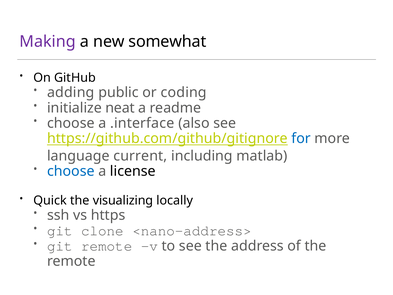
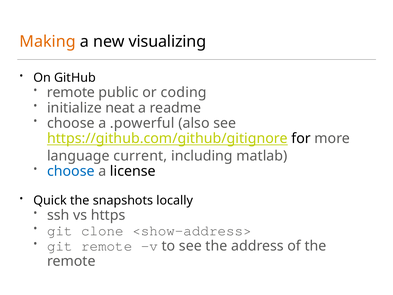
Making colour: purple -> orange (48, 41)
somewhat: somewhat -> visualizing (167, 41)
adding: adding -> remote (71, 92)
.interface: .interface -> .powerful (142, 123)
for colour: blue -> black (301, 138)
visualizing: visualizing -> snapshots (123, 200)
<nano-address>: <nano-address> -> <show-address> (192, 230)
